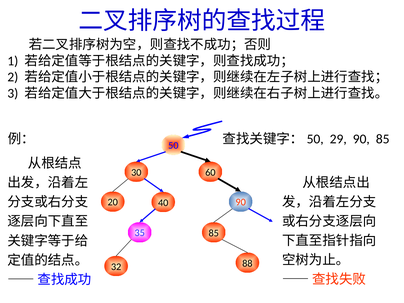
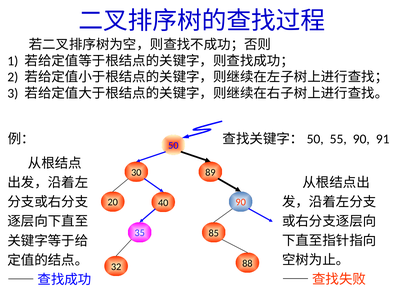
29: 29 -> 55 (338, 139)
85: 85 -> 91 (383, 139)
60: 60 -> 89 (210, 172)
